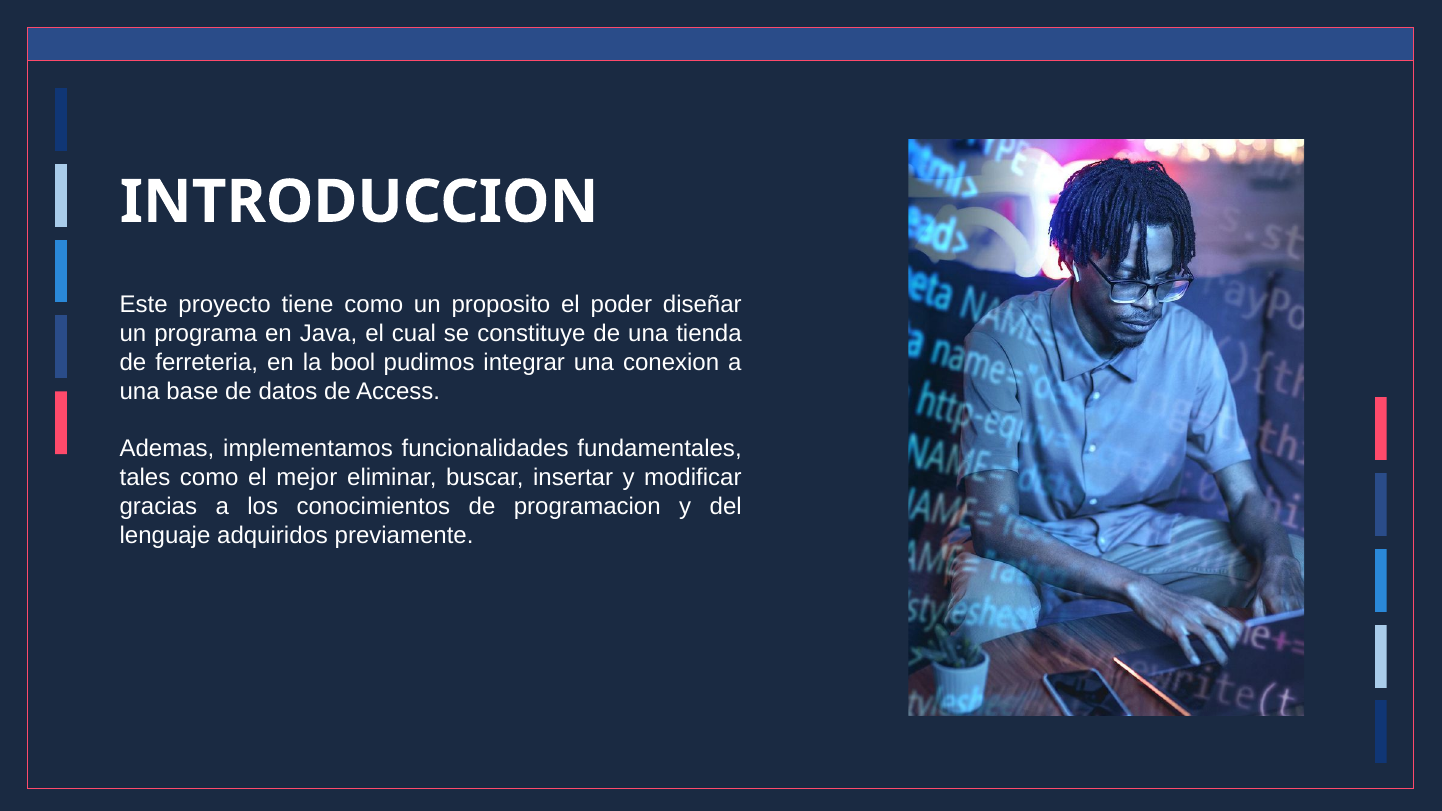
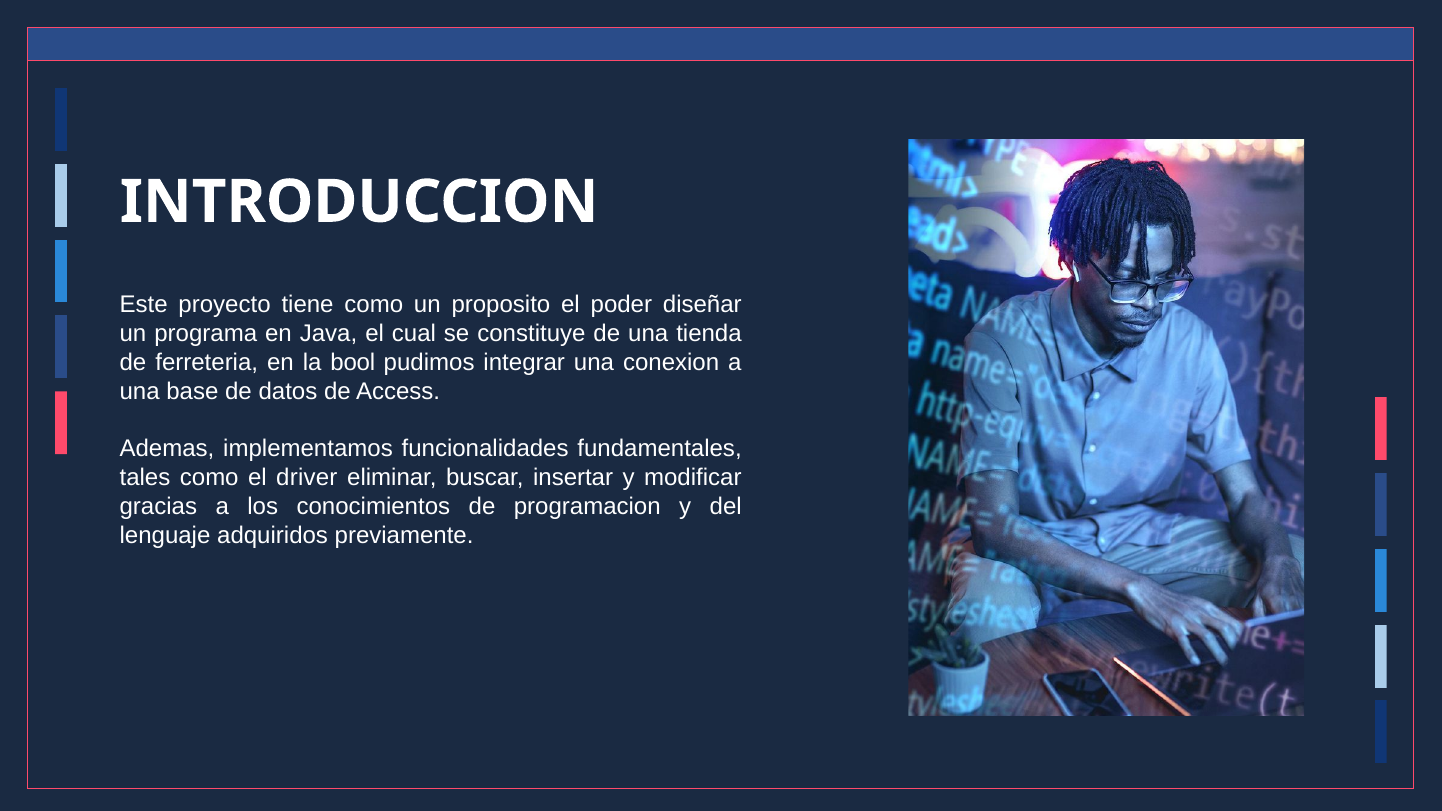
mejor: mejor -> driver (307, 478)
